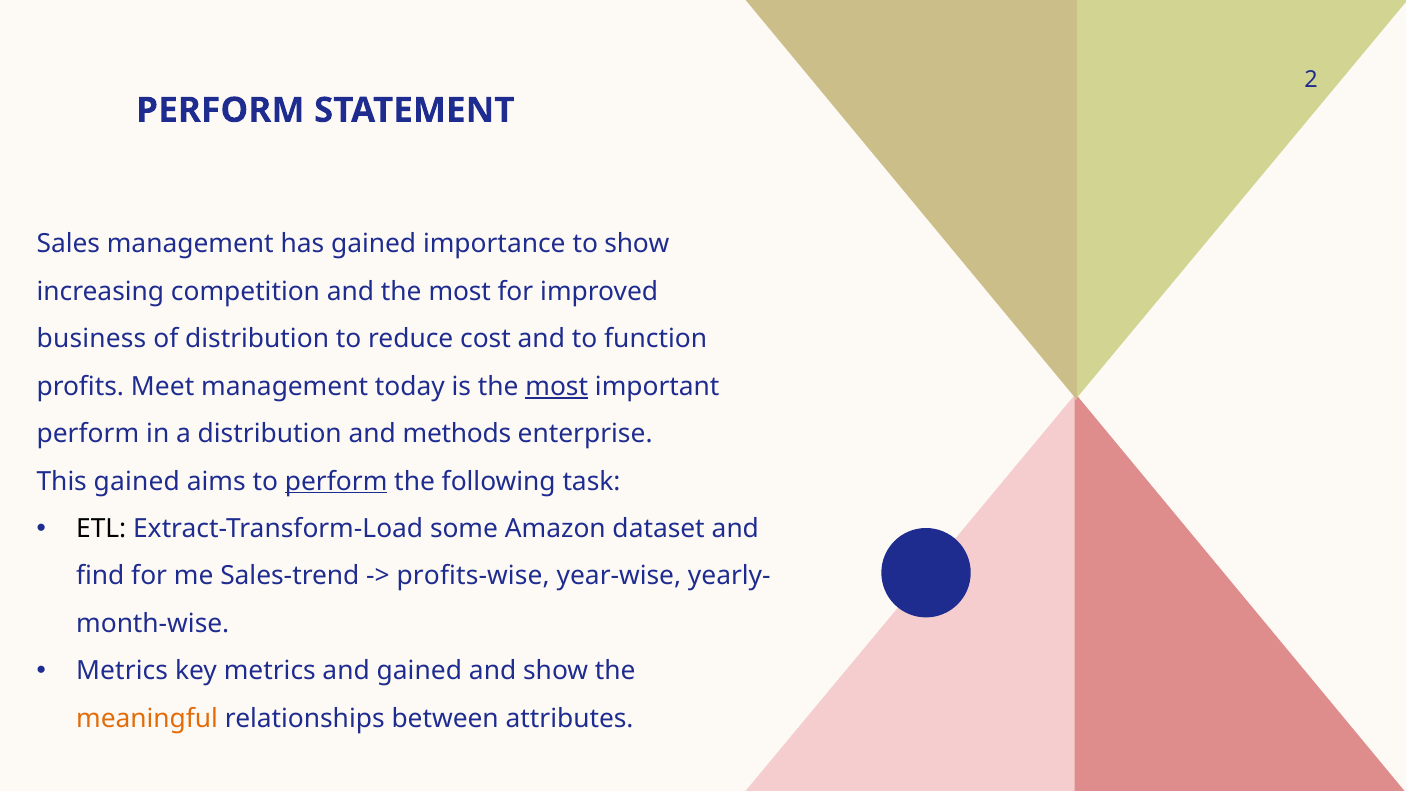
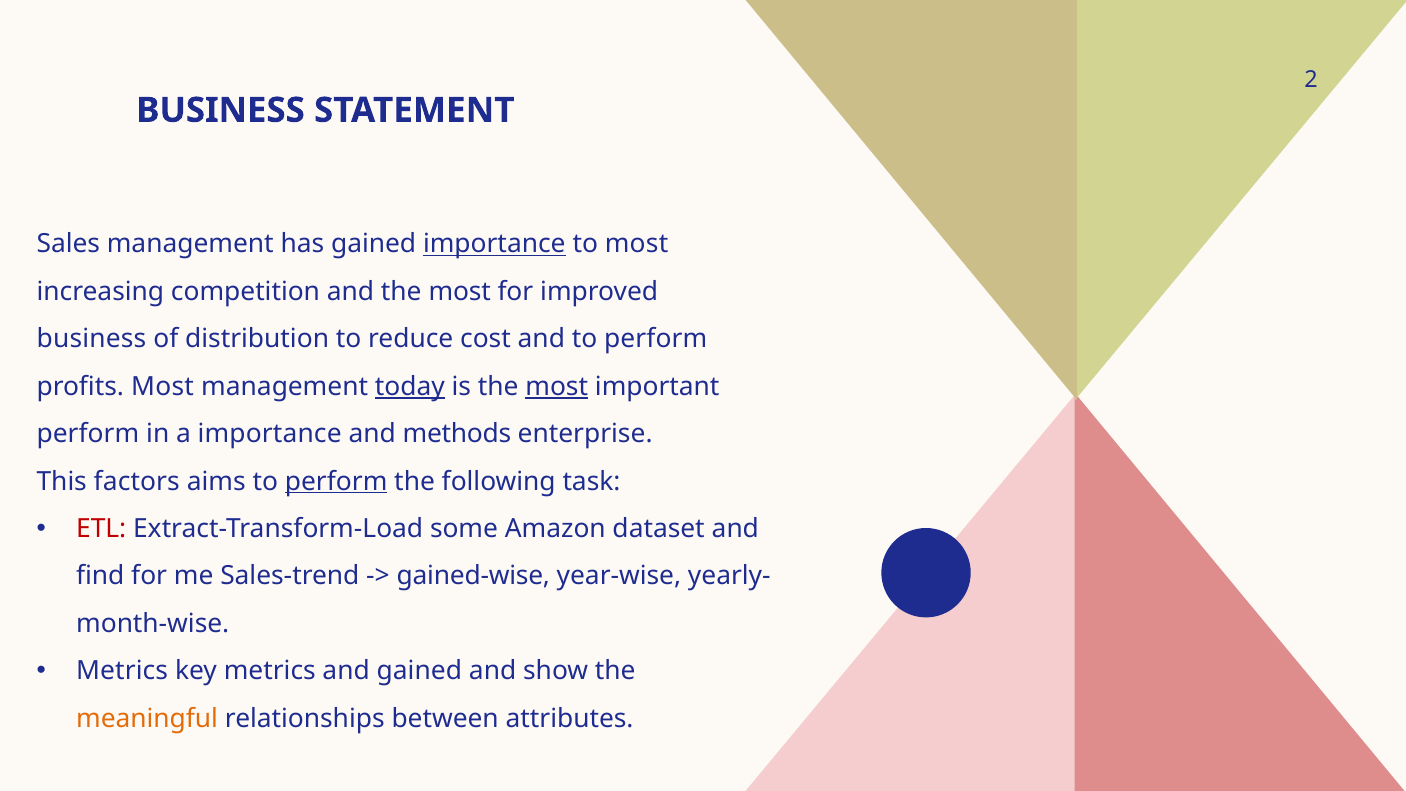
PERFORM: PERFORM -> BUSINESS (221, 110)
importance underline: none -> present (494, 244)
to show: show -> most (637, 244)
and to function: function -> perform (656, 339)
profits Meet: Meet -> Most (163, 386)
today underline: none -> present (410, 386)
a distribution: distribution -> importance (270, 434)
This gained: gained -> factors (137, 481)
ETL colour: black -> red (101, 529)
profits-wise: profits-wise -> gained-wise (473, 576)
